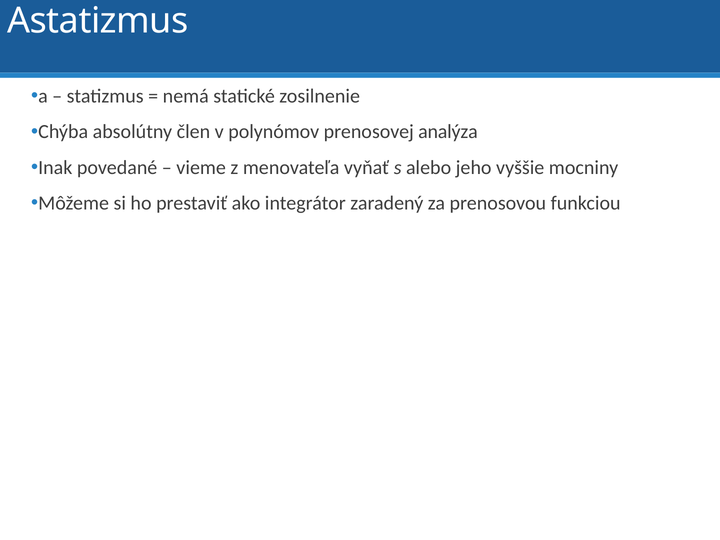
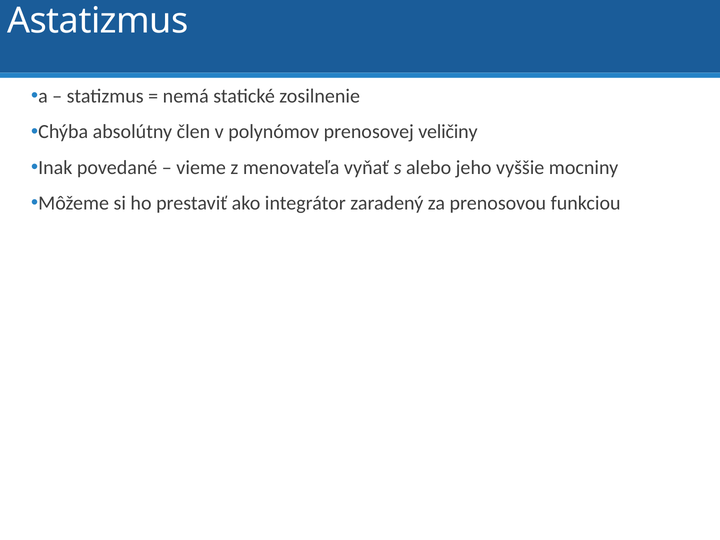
analýza: analýza -> veličiny (448, 132)
